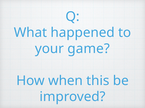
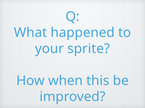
game: game -> sprite (89, 49)
